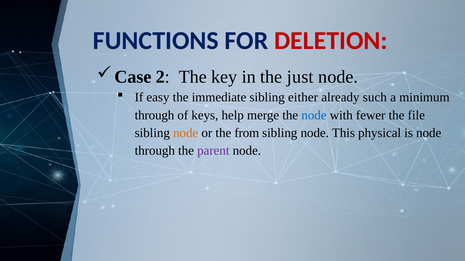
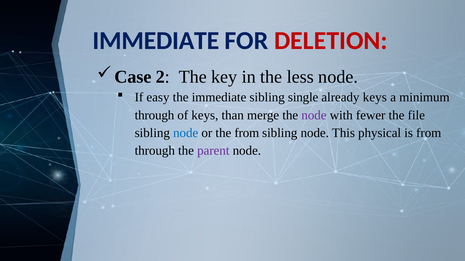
FUNCTIONS: FUNCTIONS -> IMMEDIATE (156, 41)
just: just -> less (300, 77)
either: either -> single (303, 98)
already such: such -> keys (375, 98)
help: help -> than (233, 115)
node colour: blue -> purple (314, 115)
node colour: orange -> blue (186, 133)
is node: node -> from (429, 133)
